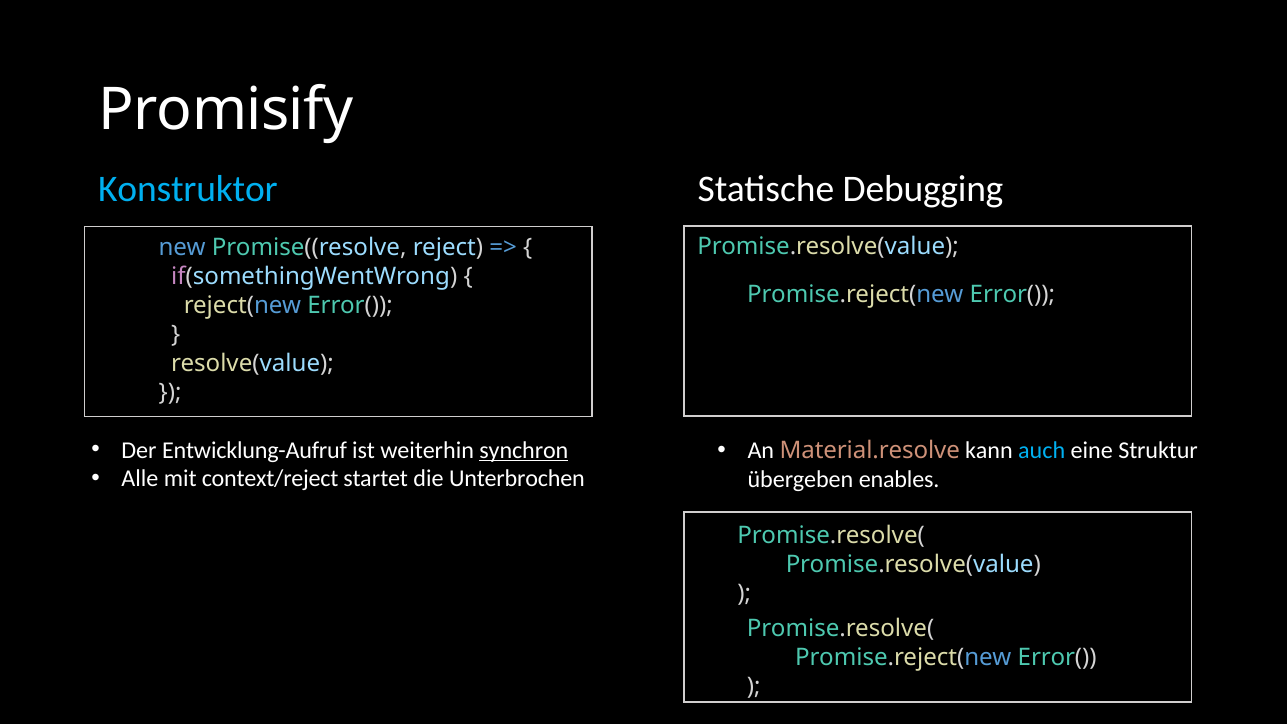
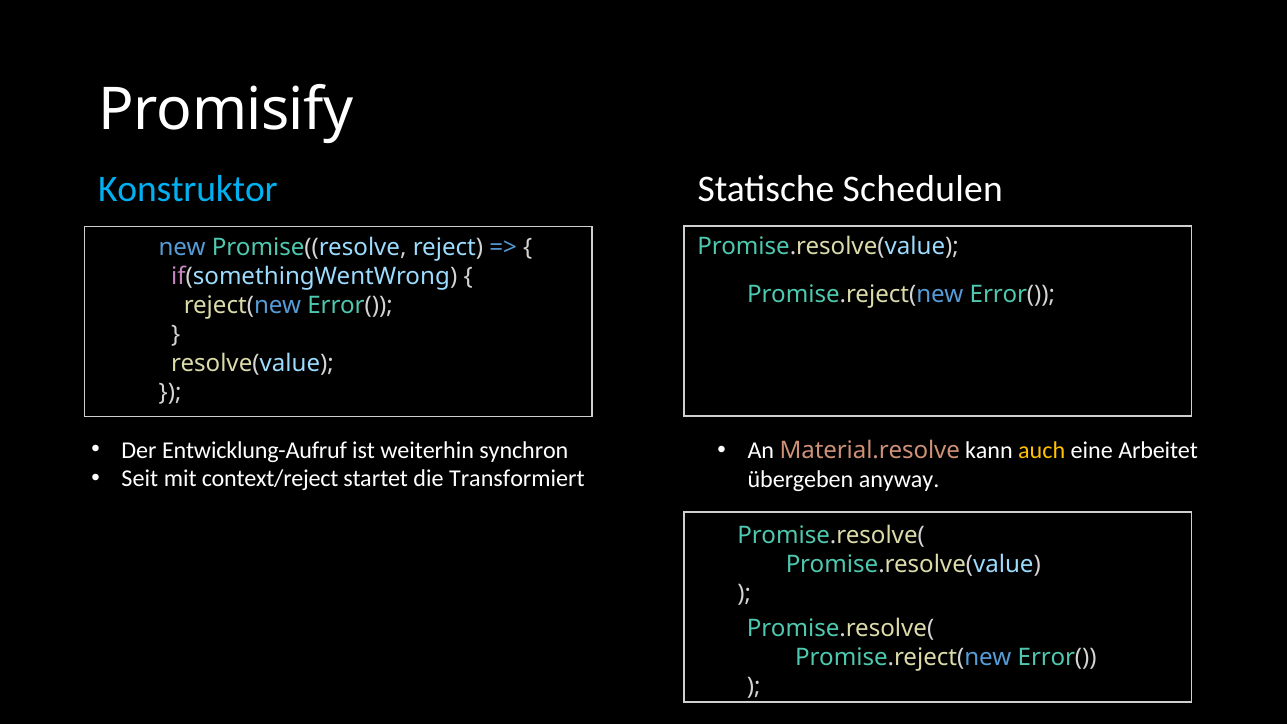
Debugging: Debugging -> Schedulen (923, 189)
synchron underline: present -> none (524, 450)
auch colour: light blue -> yellow (1042, 451)
Struktur: Struktur -> Arbeitet (1158, 451)
Alle: Alle -> Seit (140, 479)
Unterbrochen: Unterbrochen -> Transformiert (517, 479)
enables: enables -> anyway (899, 480)
